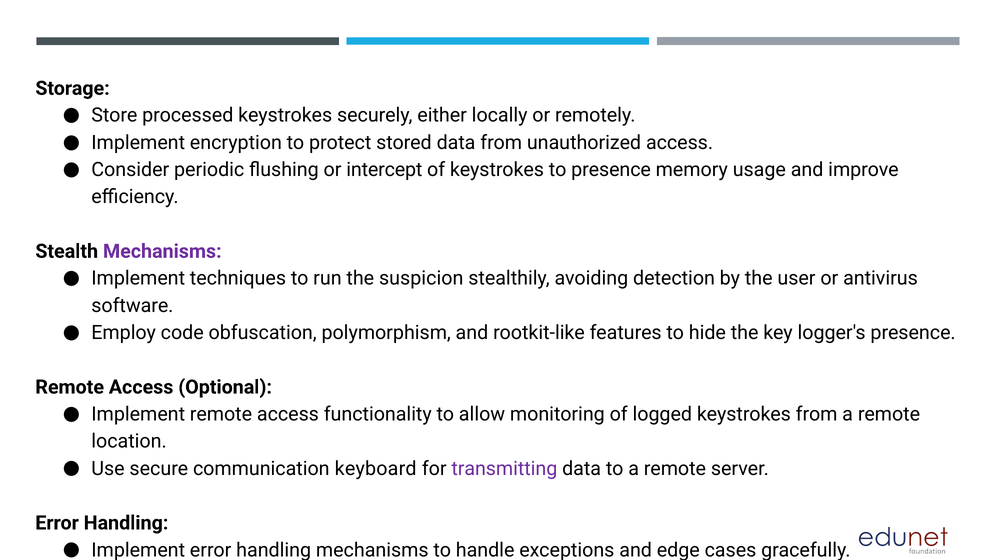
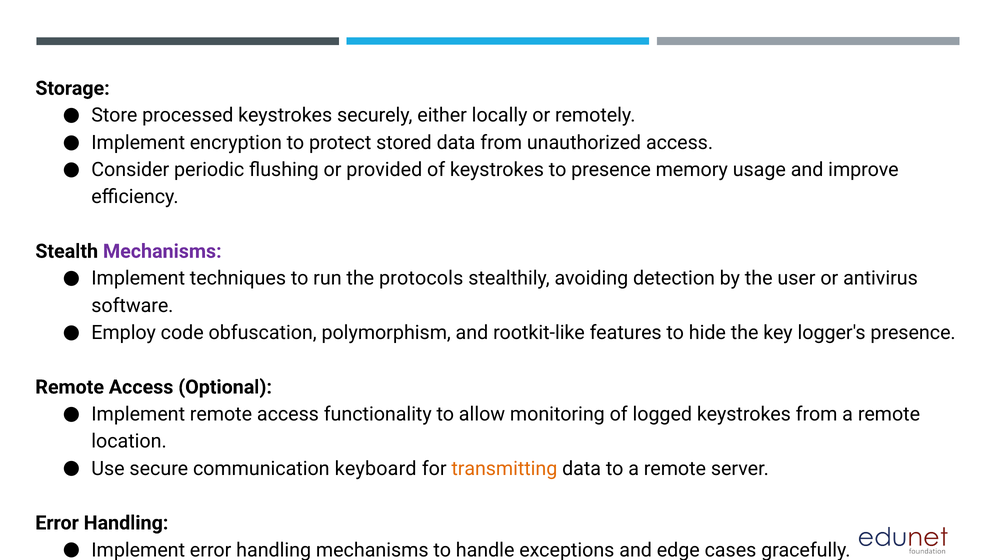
intercept: intercept -> provided (384, 170)
suspicion: suspicion -> protocols (421, 279)
transmitting colour: purple -> orange (504, 469)
